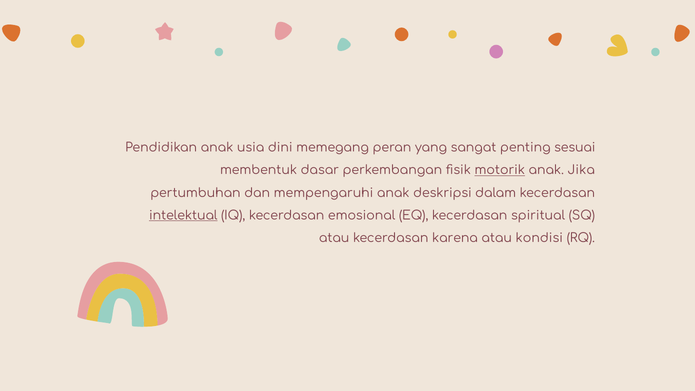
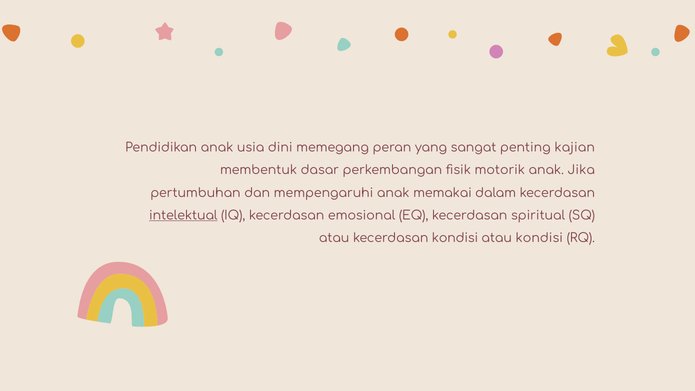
sesuai: sesuai -> kajian (575, 148)
motorik underline: present -> none (500, 170)
deskripsi: deskripsi -> memakai (442, 193)
kecerdasan karena: karena -> kondisi (455, 238)
